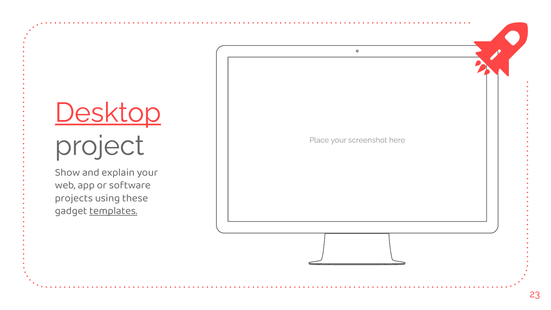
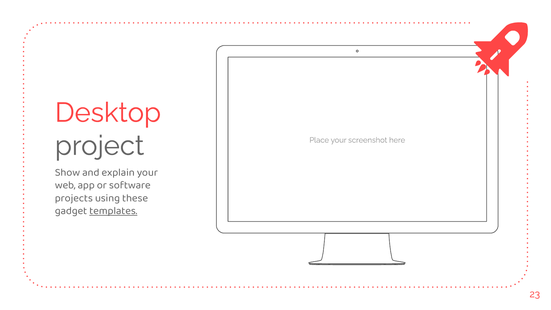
Desktop underline: present -> none (108, 113)
